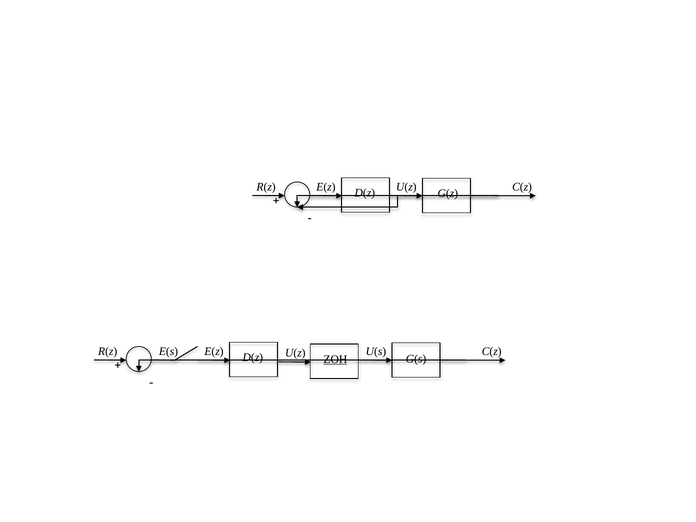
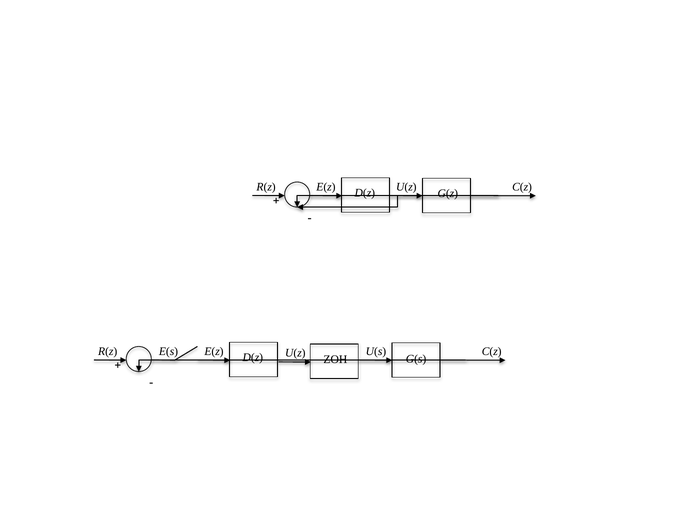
ZOH underline: present -> none (335, 359)
